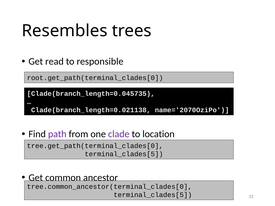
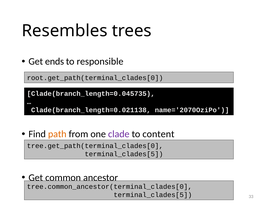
read: read -> ends (55, 62)
path colour: purple -> orange (57, 134)
location: location -> content (158, 134)
